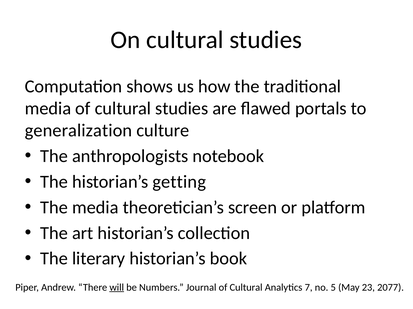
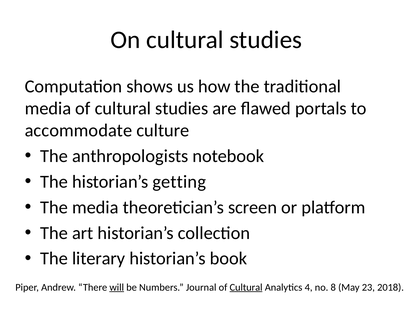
generalization: generalization -> accommodate (79, 131)
Cultural underline: none -> present (246, 288)
7: 7 -> 4 (309, 288)
5: 5 -> 8 (333, 288)
2077: 2077 -> 2018 (391, 288)
